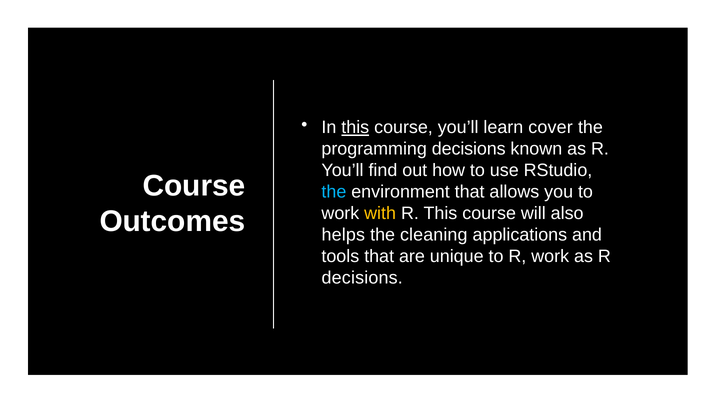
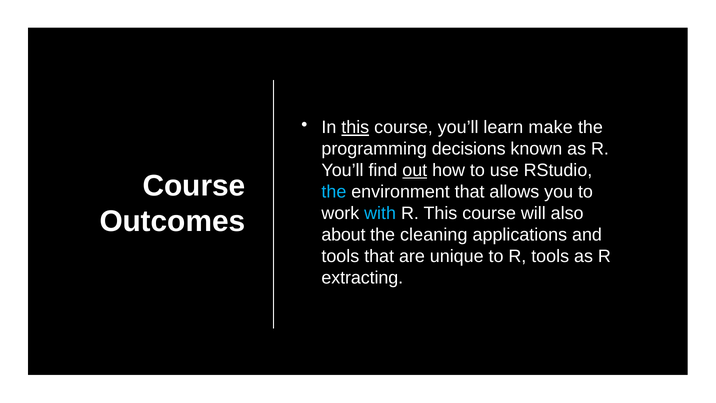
cover: cover -> make (551, 127)
out underline: none -> present (415, 170)
with colour: yellow -> light blue (380, 213)
helps: helps -> about (343, 235)
R work: work -> tools (550, 256)
decisions: decisions -> extracting (362, 278)
